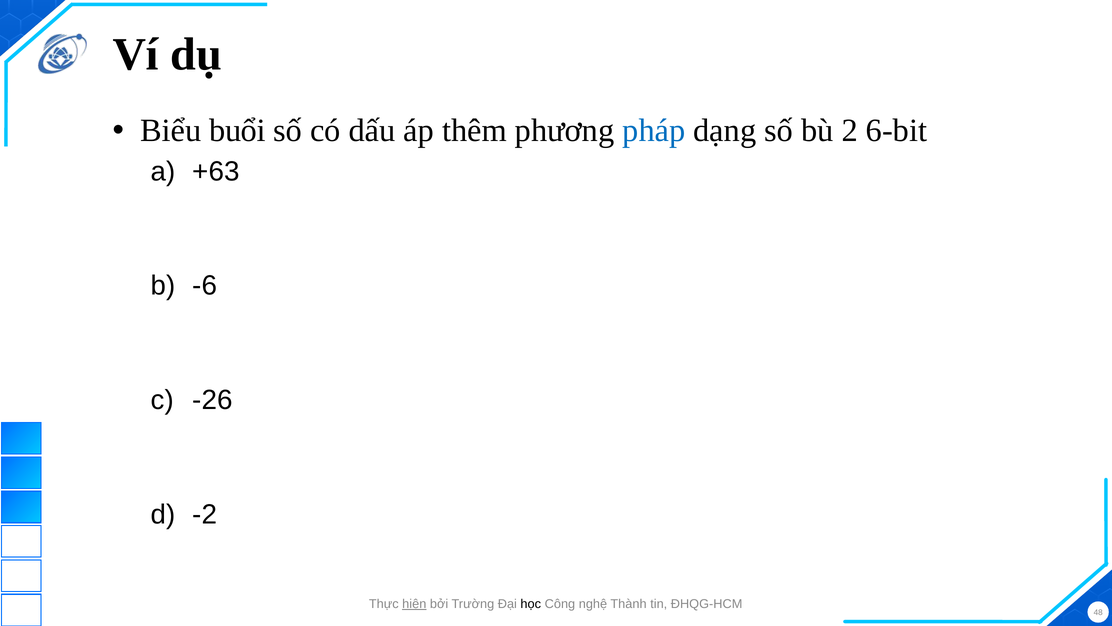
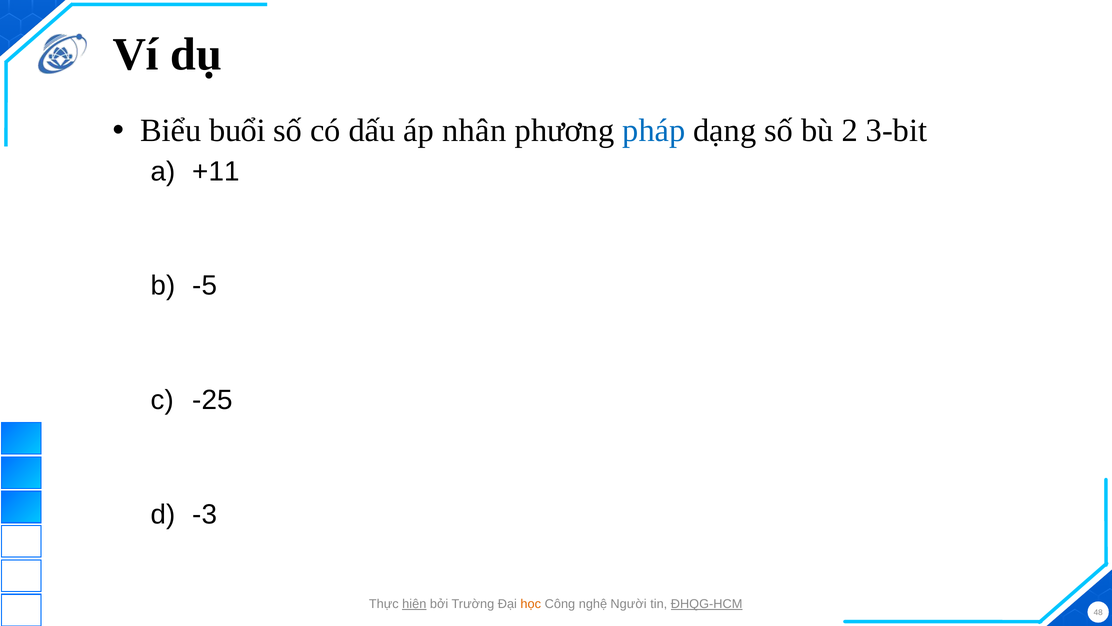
thêm: thêm -> nhân (474, 131)
6-bit: 6-bit -> 3-bit (896, 131)
+63: +63 -> +11 (216, 171)
-6: -6 -> -5 (205, 286)
-26: -26 -> -25 (213, 400)
-2: -2 -> -3 (205, 514)
học colour: black -> orange (531, 603)
Thành: Thành -> Người (629, 603)
ĐHQG-HCM underline: none -> present (707, 603)
